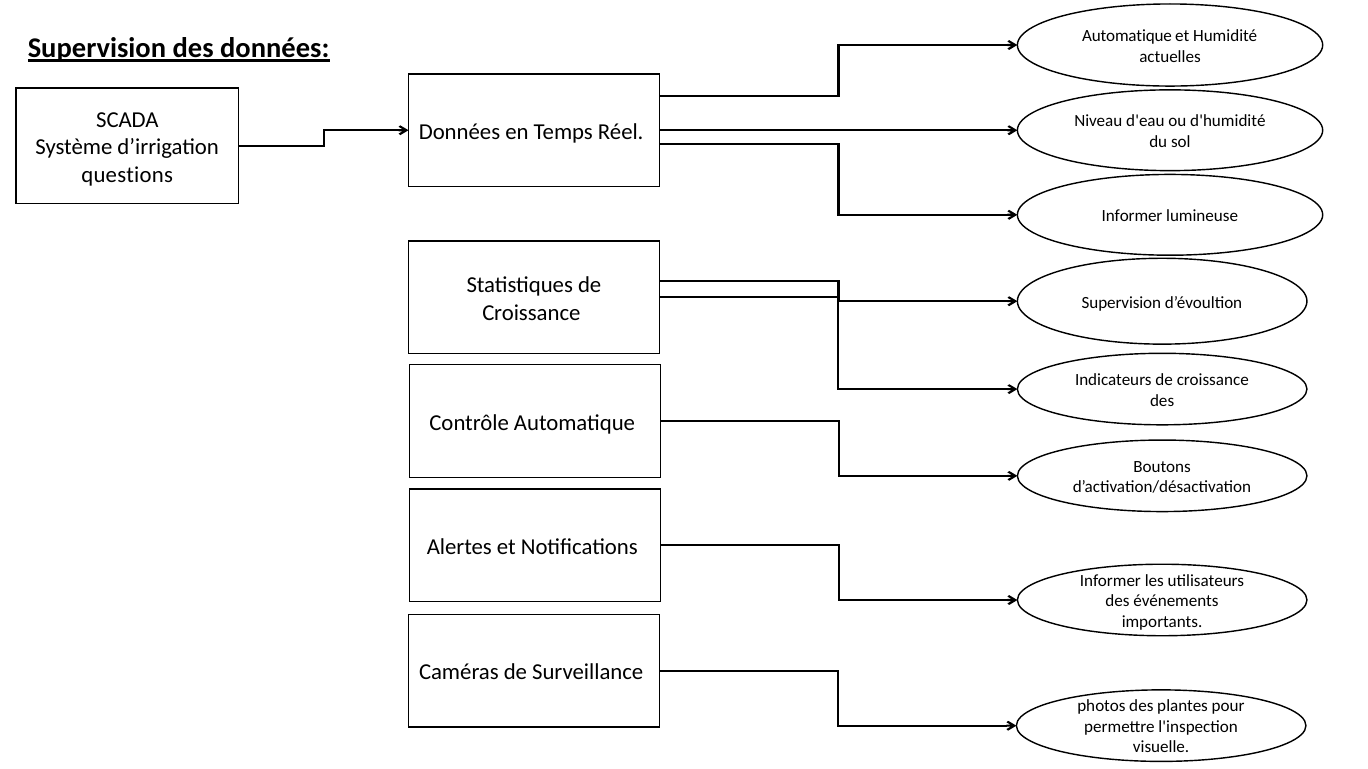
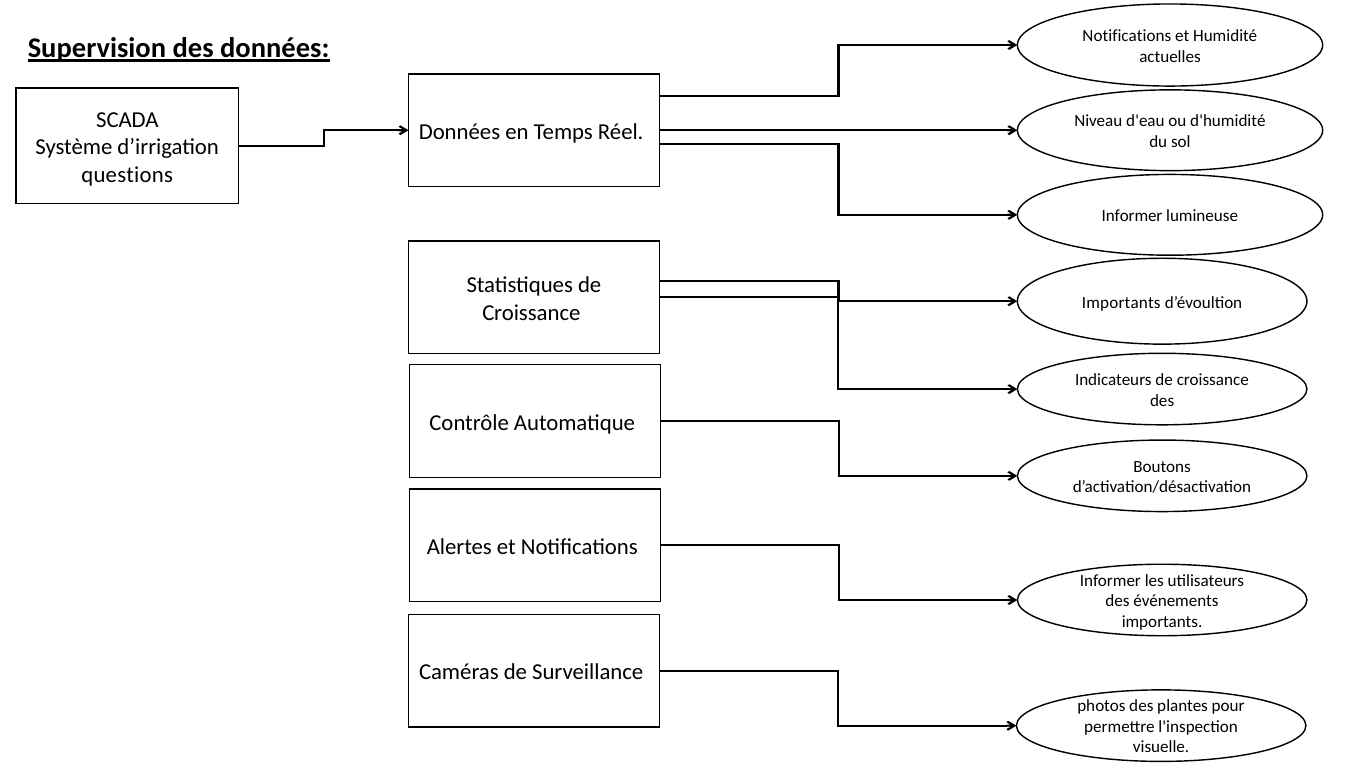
Automatique: Automatique -> Notifications (1127, 36)
Croissance Supervision: Supervision -> Importants (1121, 303)
